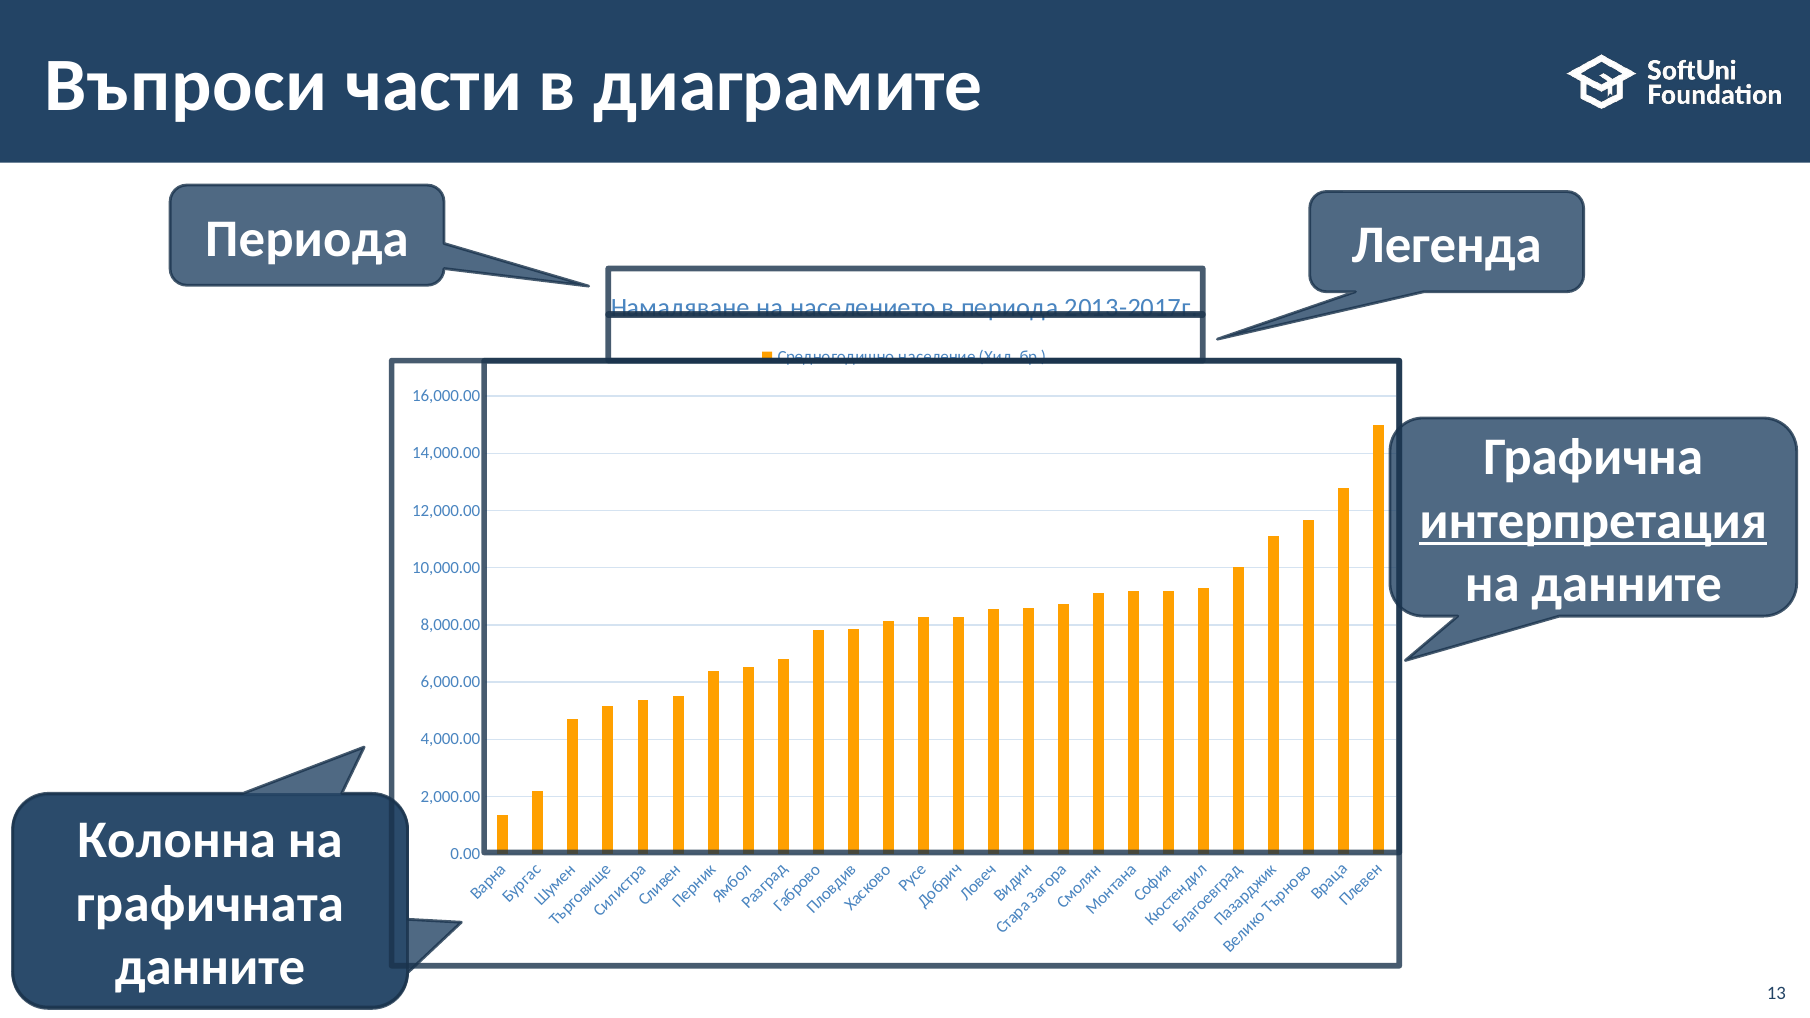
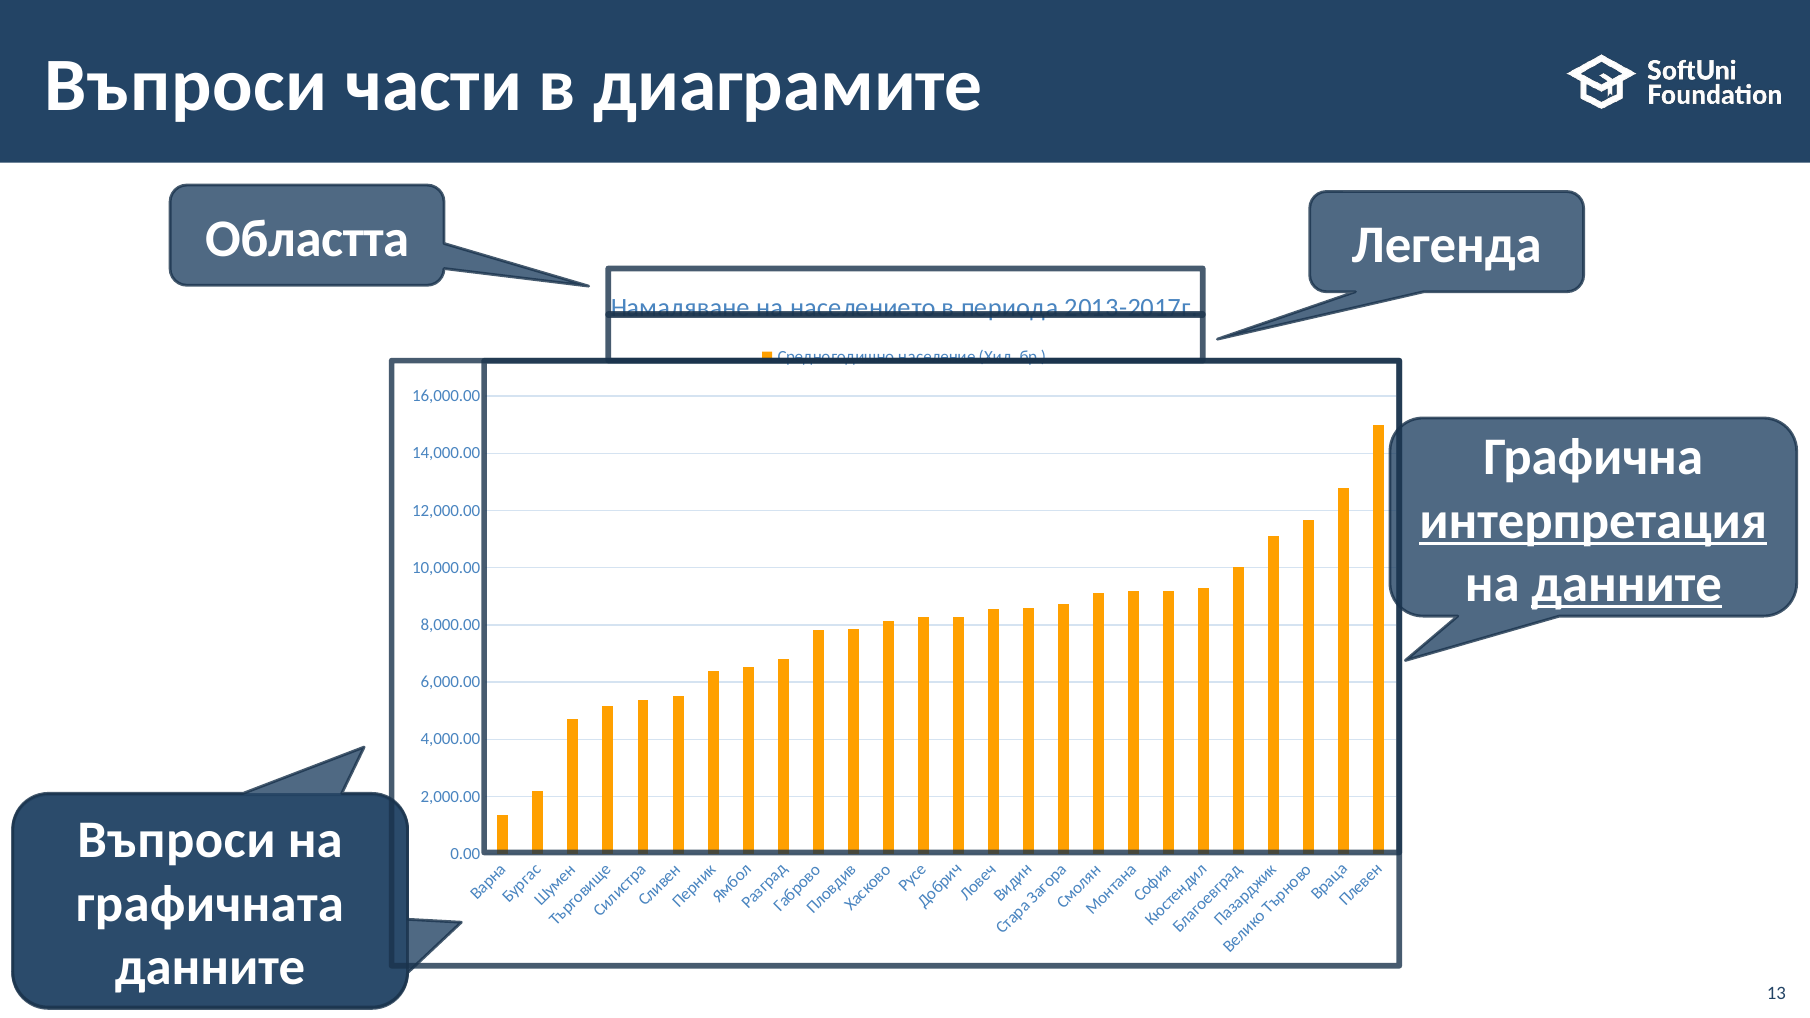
Периода: Периода -> Областта (307, 239)
данните underline: none -> present (1627, 584)
Колонна: Колонна -> Въпроси (177, 841)
